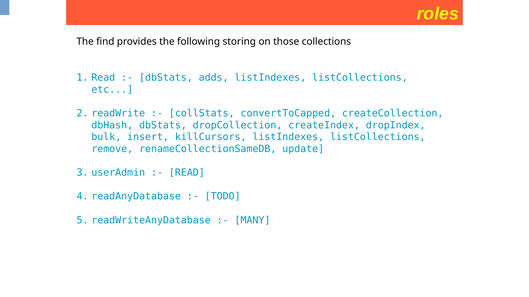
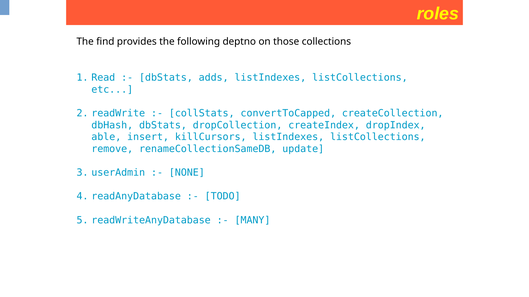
storing: storing -> deptno (239, 42)
bulk: bulk -> able (106, 137)
READ: READ -> NONE (187, 173)
